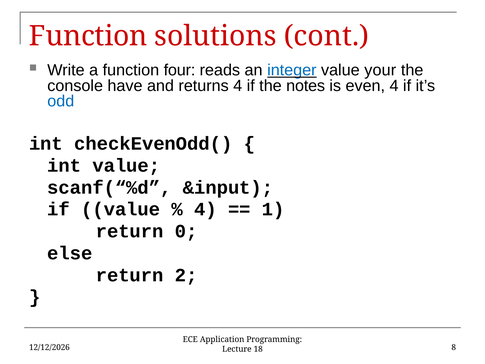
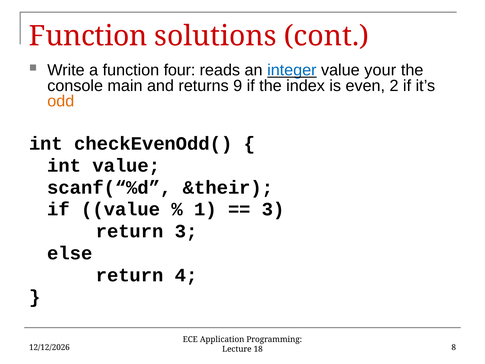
have: have -> main (125, 86)
returns 4: 4 -> 9 (238, 86)
notes: notes -> index (306, 86)
even 4: 4 -> 2 (394, 86)
odd colour: blue -> orange (61, 101)
&input: &input -> &their (228, 187)
4: 4 -> 1 (205, 209)
1: 1 -> 3 (273, 209)
return 0: 0 -> 3 (186, 231)
2: 2 -> 4 (186, 275)
